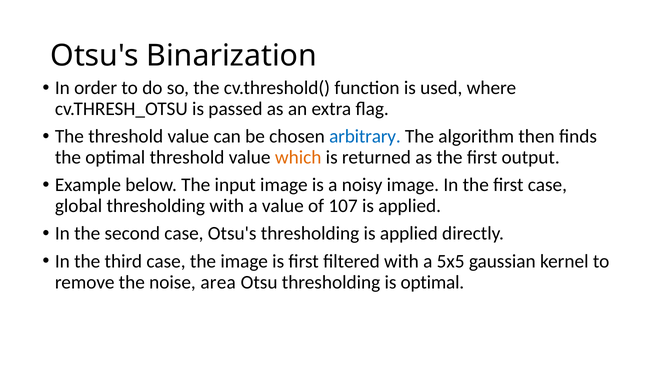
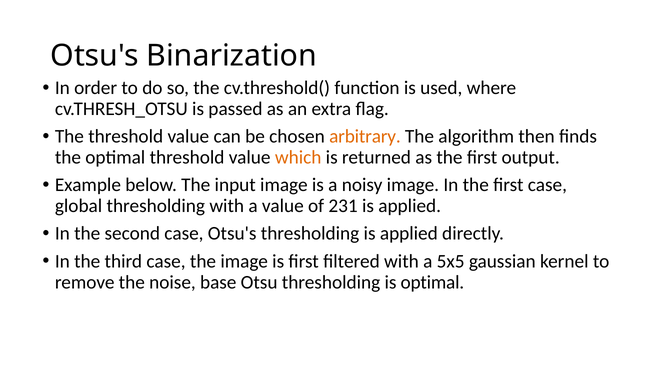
arbitrary colour: blue -> orange (365, 136)
107: 107 -> 231 (343, 206)
area: area -> base (218, 282)
